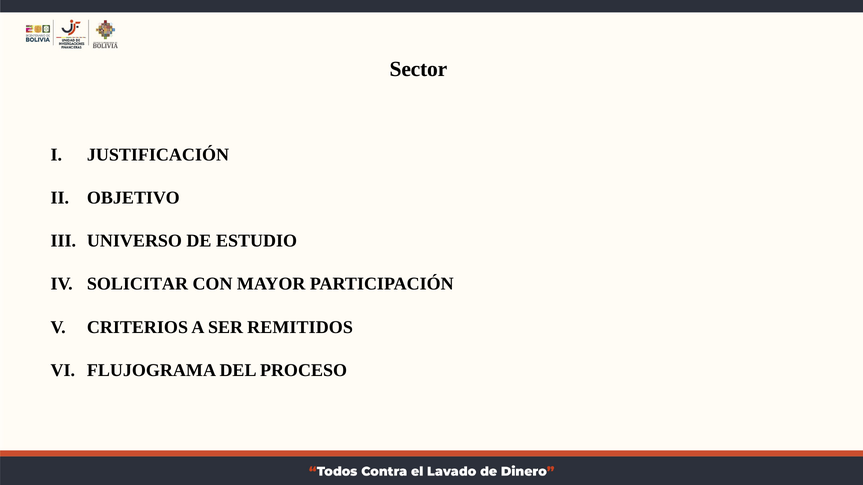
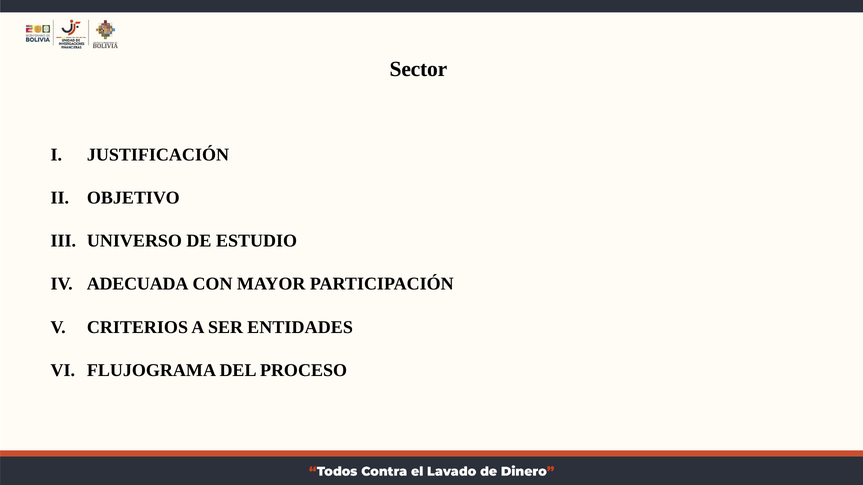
SOLICITAR: SOLICITAR -> ADECUADA (138, 284)
REMITIDOS: REMITIDOS -> ENTIDADES (300, 327)
